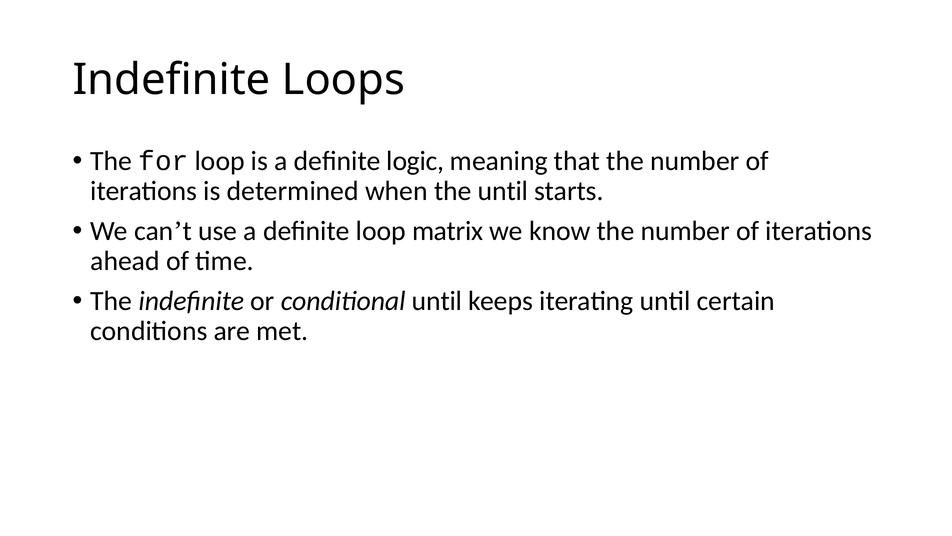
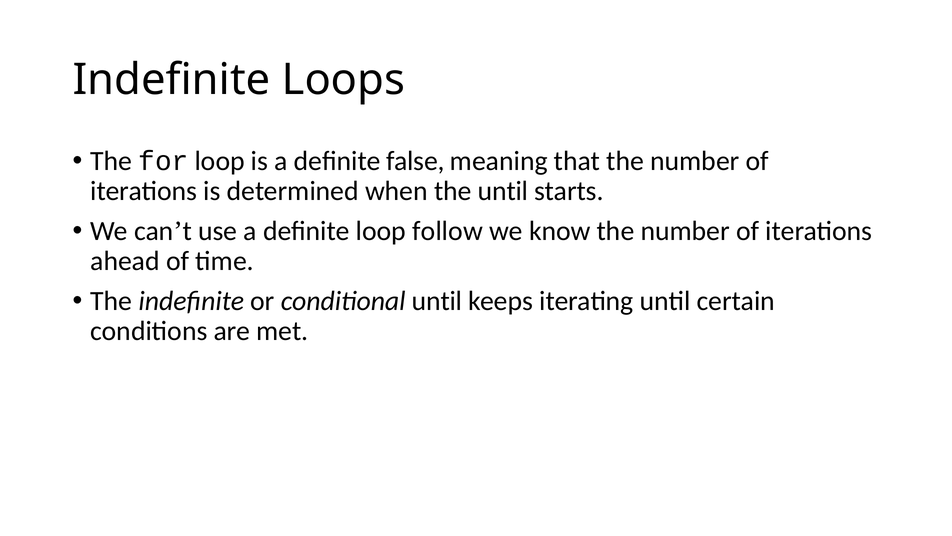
logic: logic -> false (415, 161)
matrix: matrix -> follow (448, 231)
